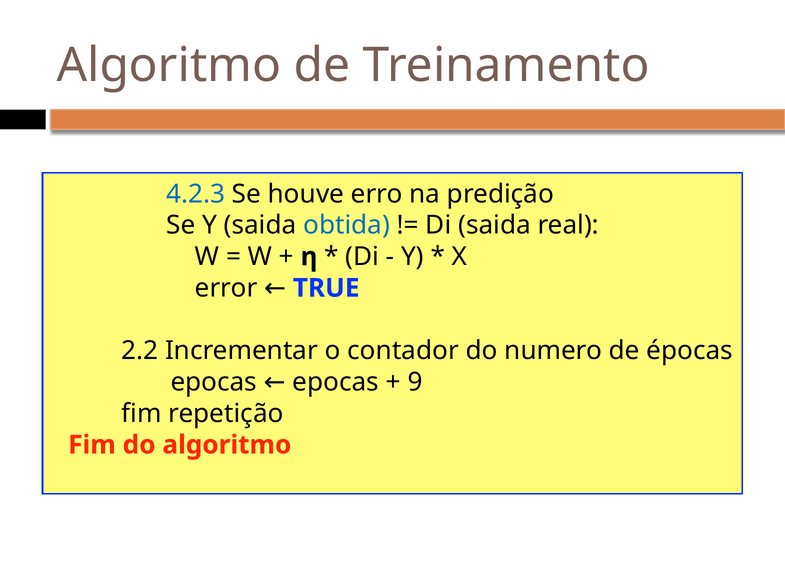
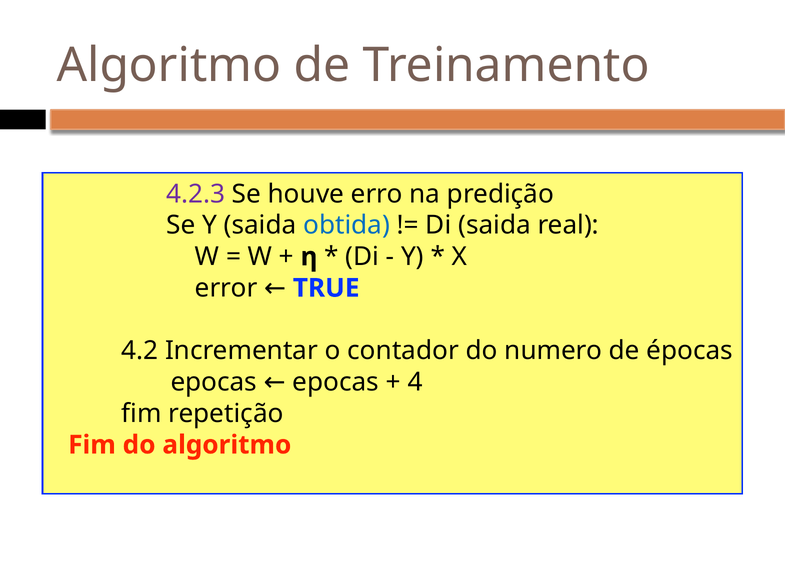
4.2.3 colour: blue -> purple (196, 194)
2.2: 2.2 -> 4.2 (140, 351)
9: 9 -> 4 (415, 383)
